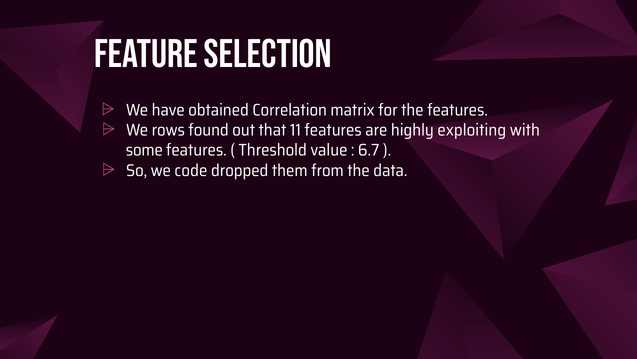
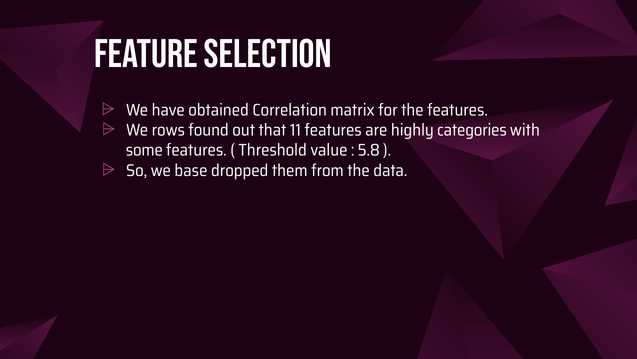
exploiting: exploiting -> categories (472, 130)
6.7: 6.7 -> 5.8 (369, 150)
code: code -> base (191, 170)
